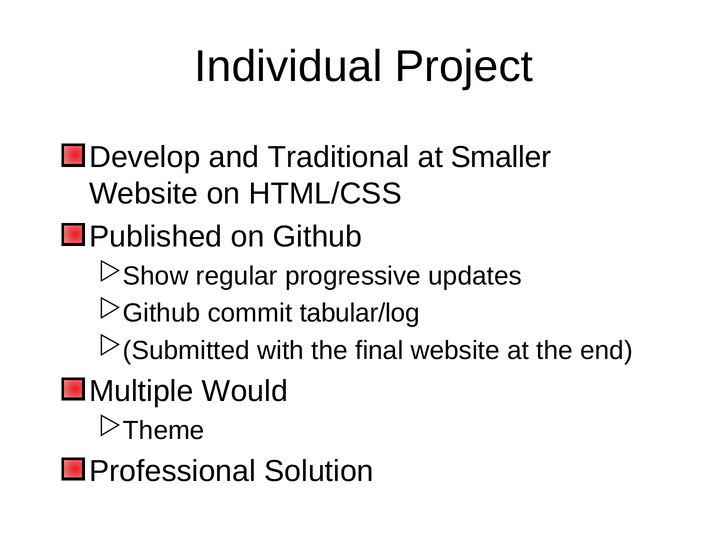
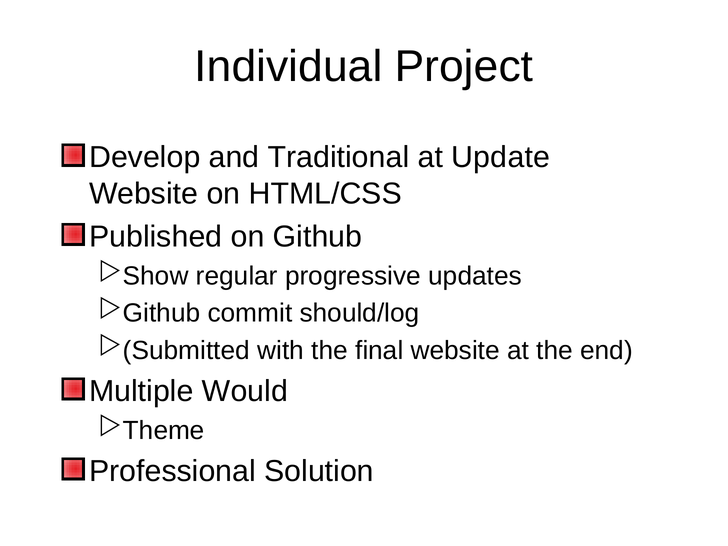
Smaller: Smaller -> Update (501, 157)
tabular/log: tabular/log -> should/log (360, 313)
